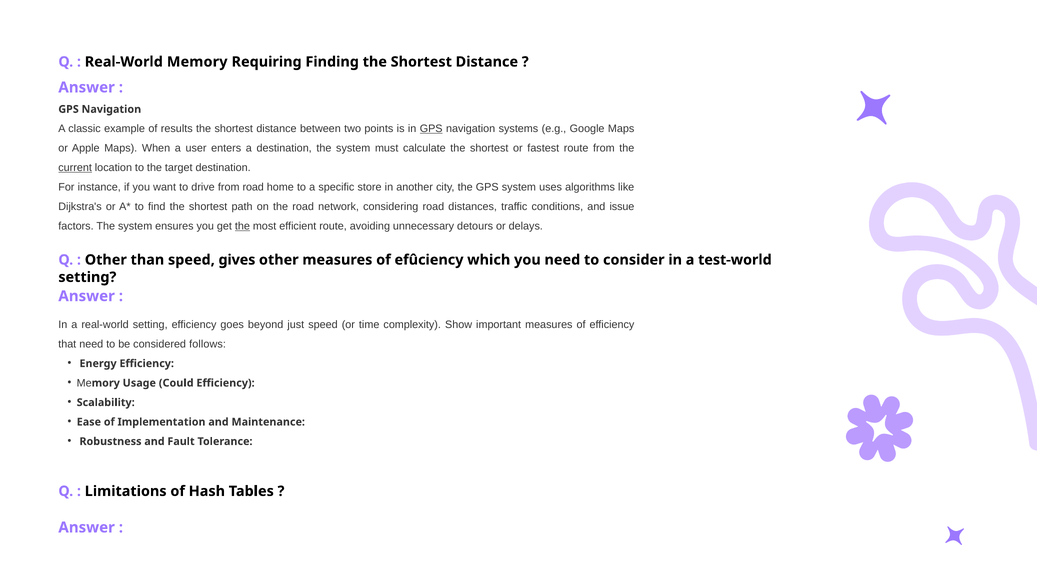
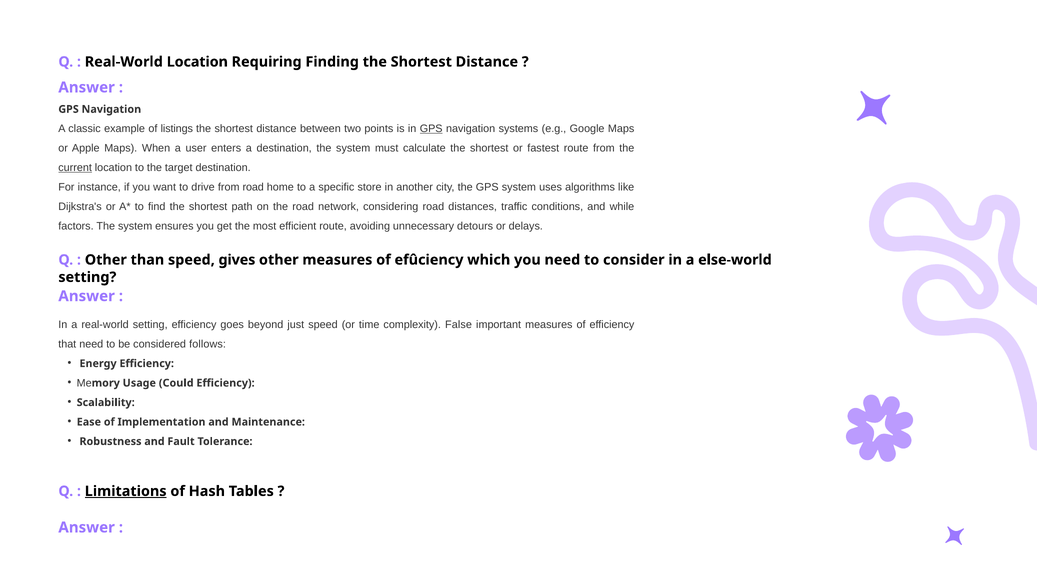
Real-World Memory: Memory -> Location (197, 62)
results: results -> listings (177, 129)
issue: issue -> while (622, 206)
the underline: present -> none (242, 226)
test-world: test-world -> else-world (735, 260)
Show: Show -> False (459, 324)
Limitations underline: none -> present (126, 491)
